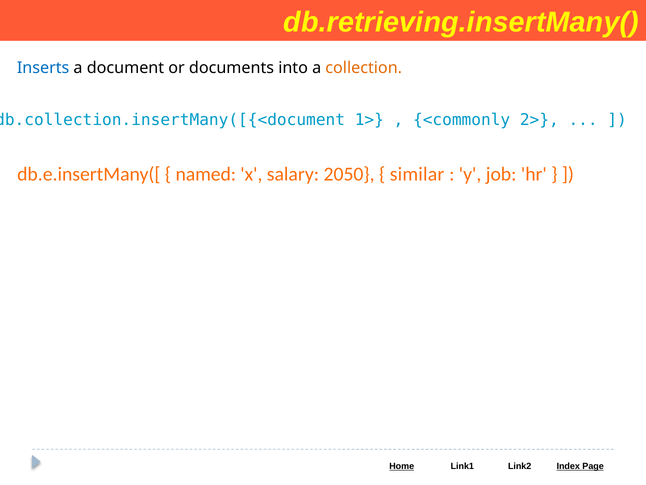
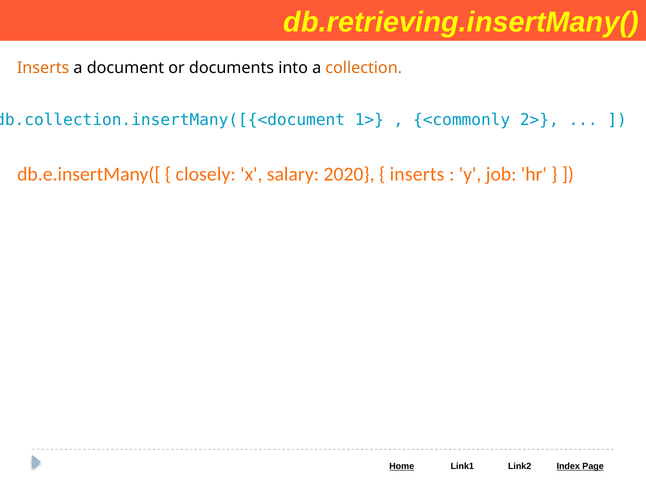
Inserts colour: blue -> orange (43, 68)
named: named -> closely (206, 174)
2050: 2050 -> 2020 (349, 174)
similar: similar -> inserts (417, 174)
